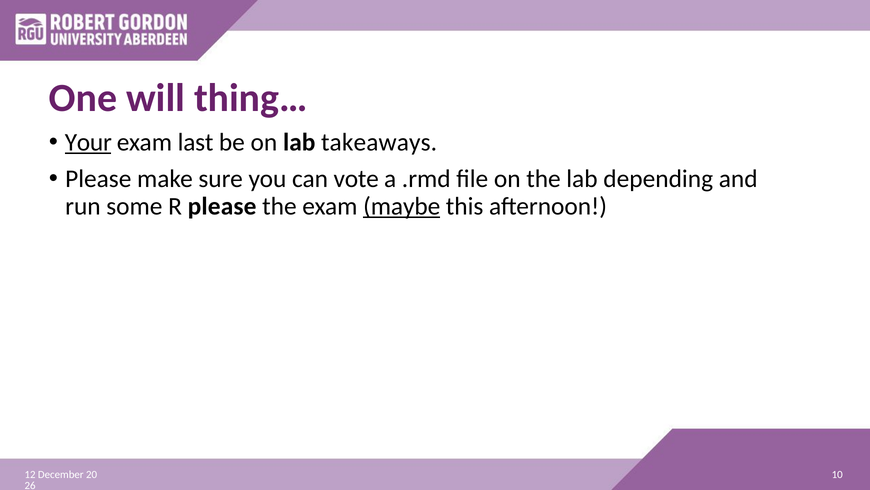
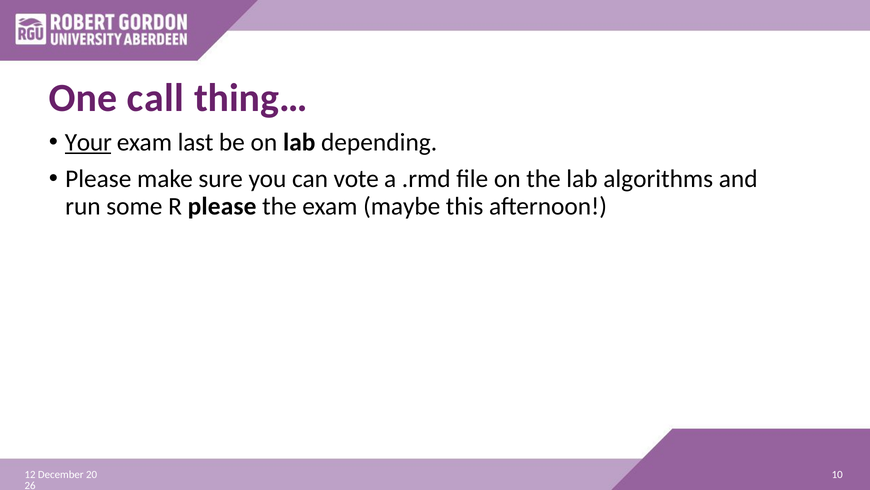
will: will -> call (155, 98)
takeaways: takeaways -> depending (379, 142)
depending: depending -> algorithms (658, 179)
maybe underline: present -> none (402, 206)
